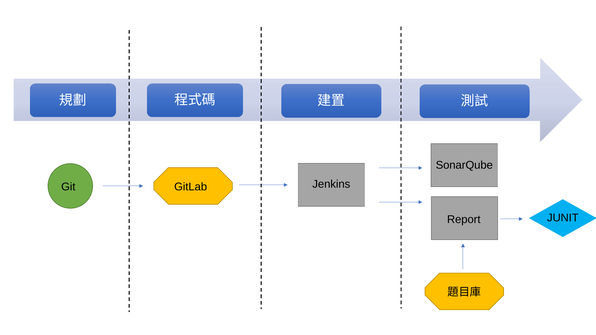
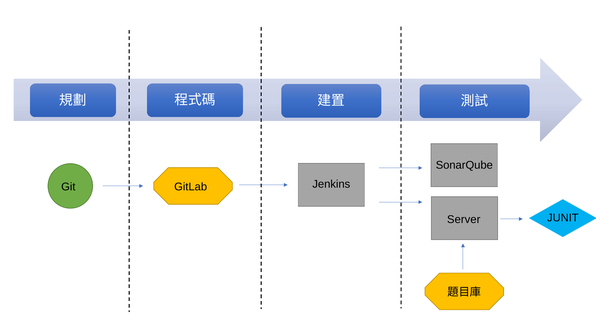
Report: Report -> Server (464, 220)
